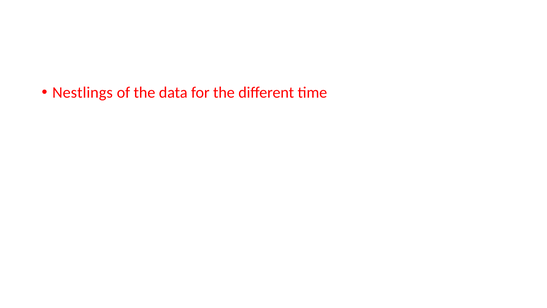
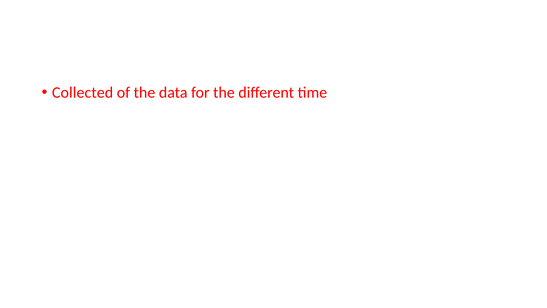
Nestlings: Nestlings -> Collected (83, 92)
